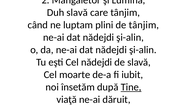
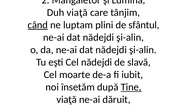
Duh slavă: slavă -> viaţă (77, 13)
când underline: none -> present (38, 25)
de tânjim: tânjim -> sfântul (144, 25)
